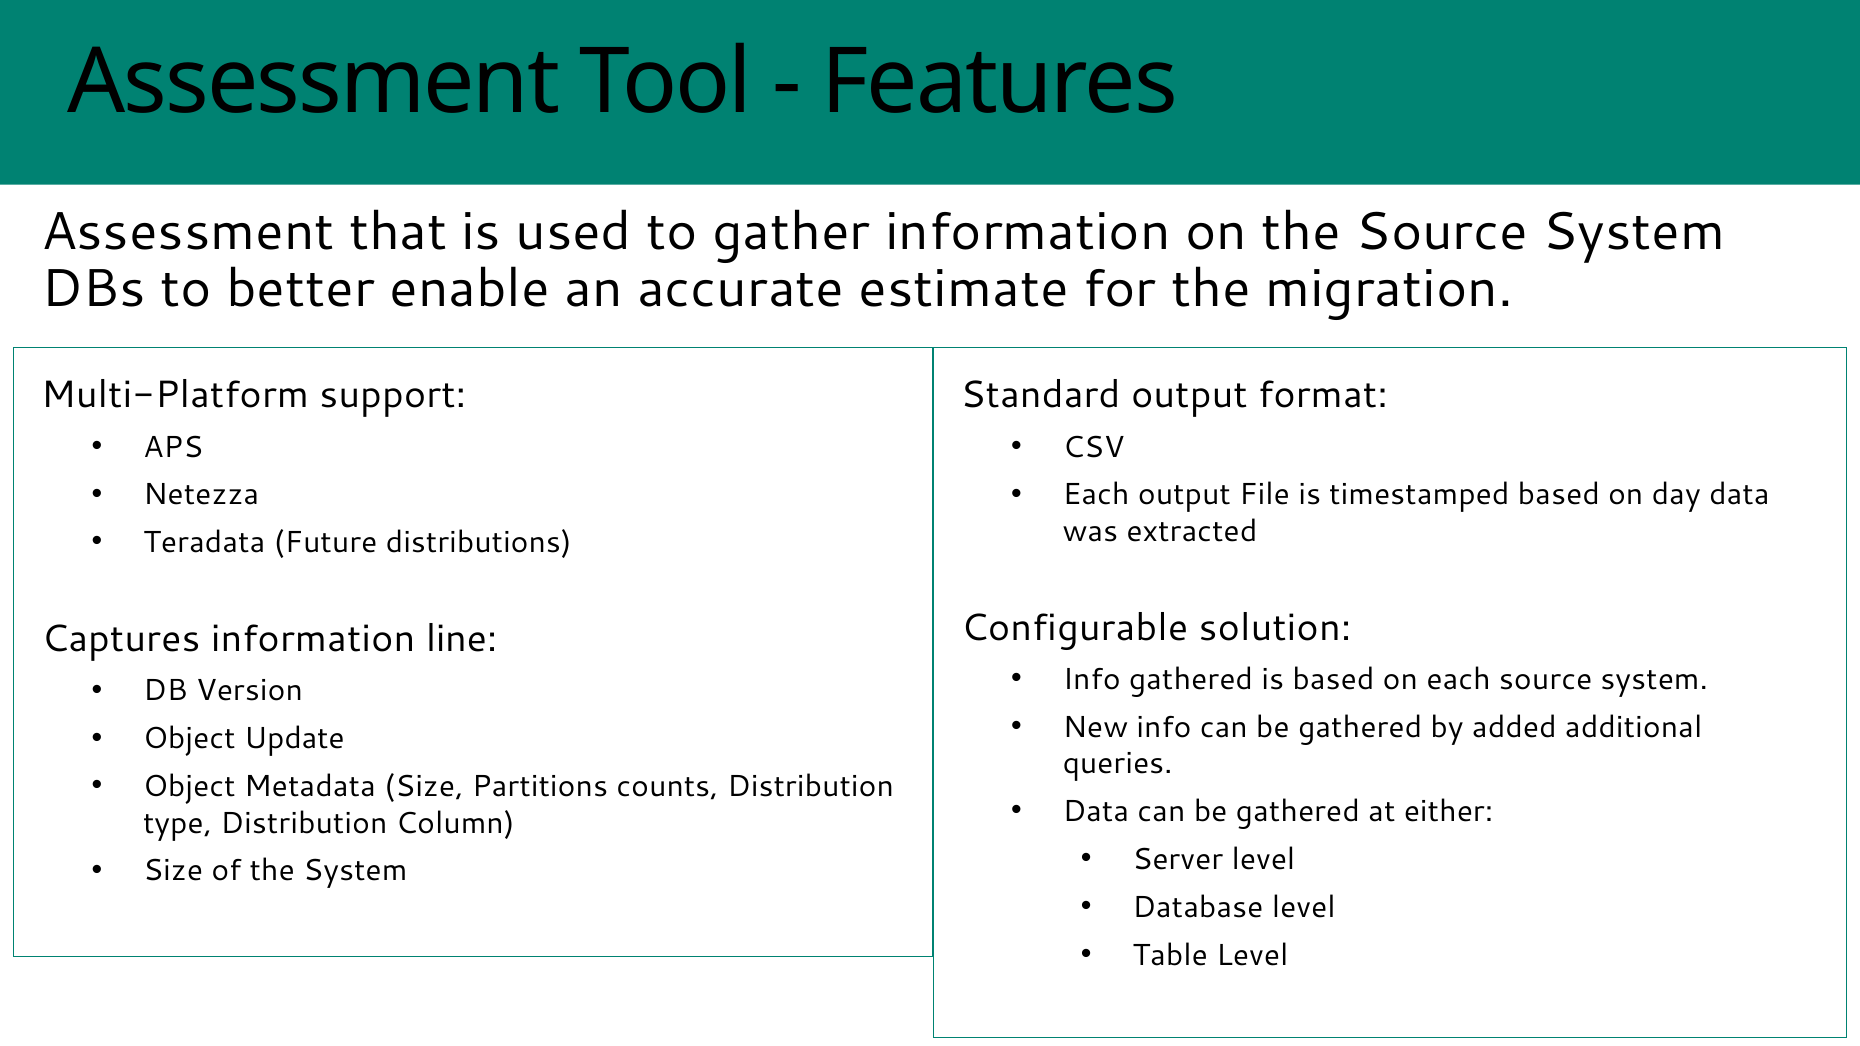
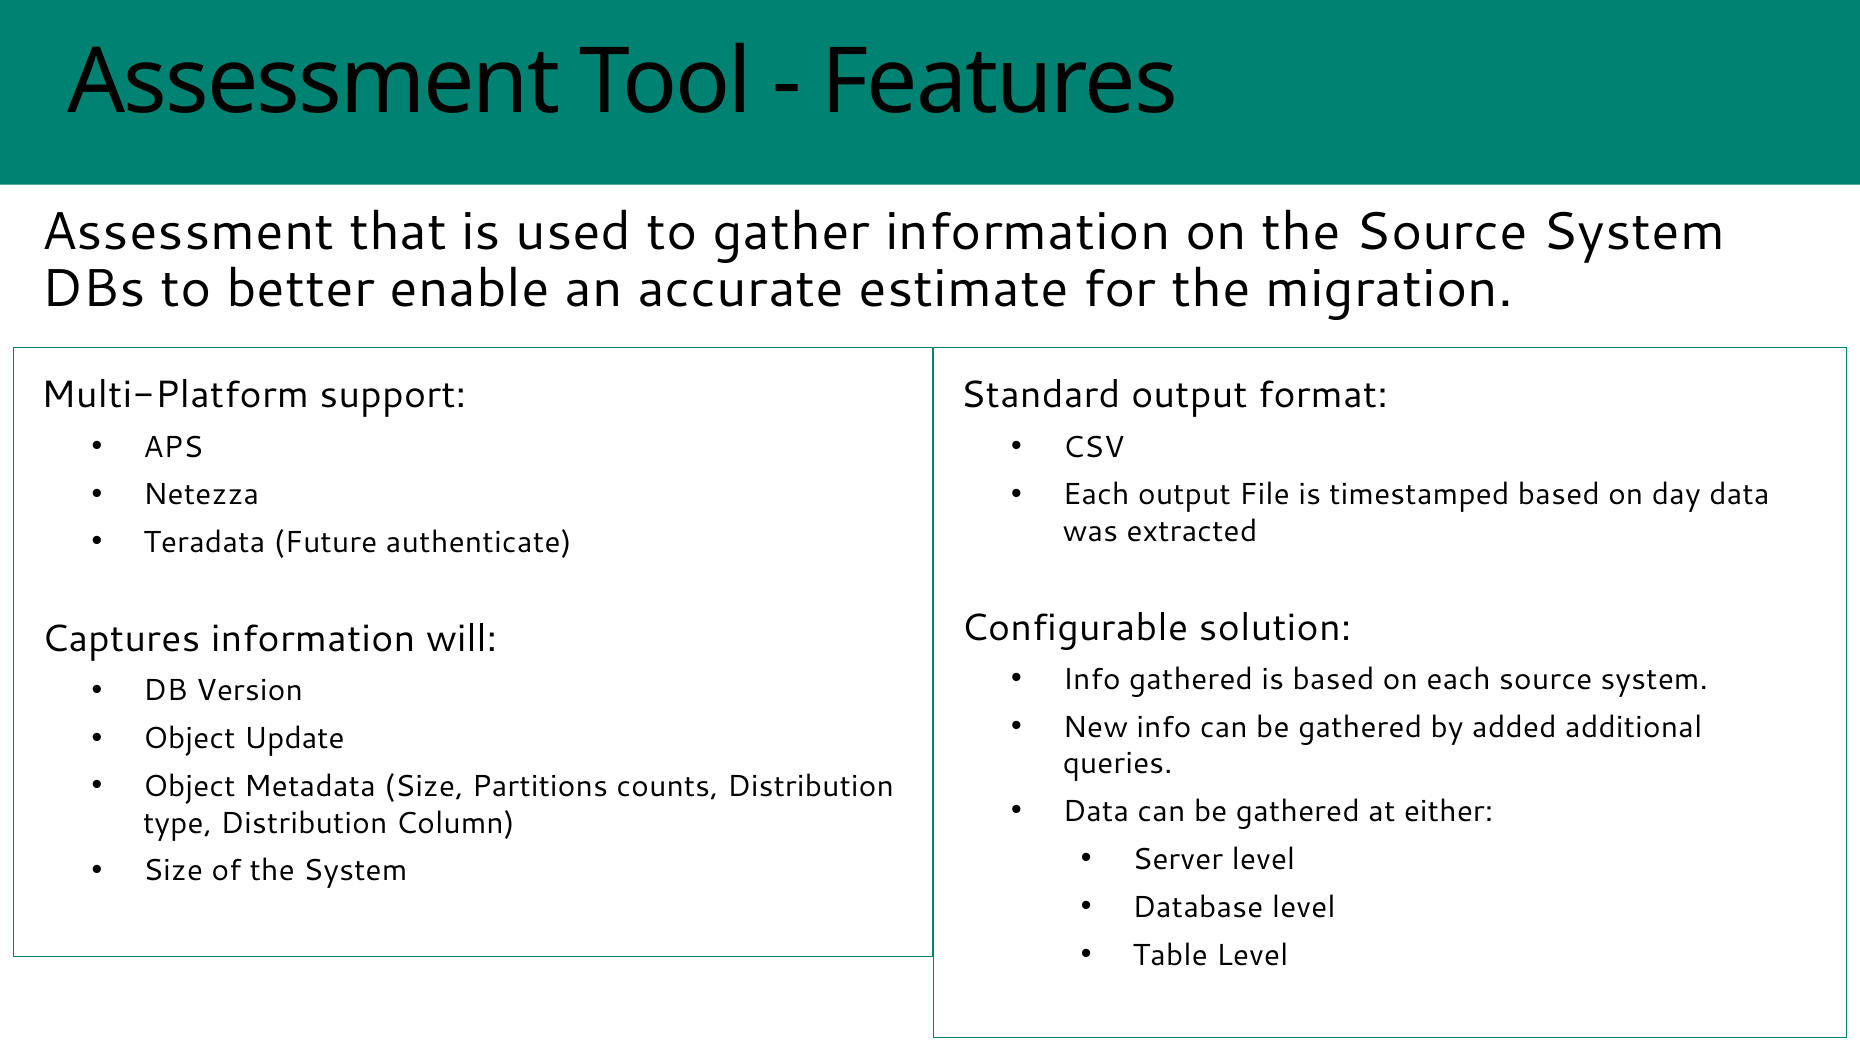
distributions: distributions -> authenticate (479, 543)
line: line -> will (462, 639)
